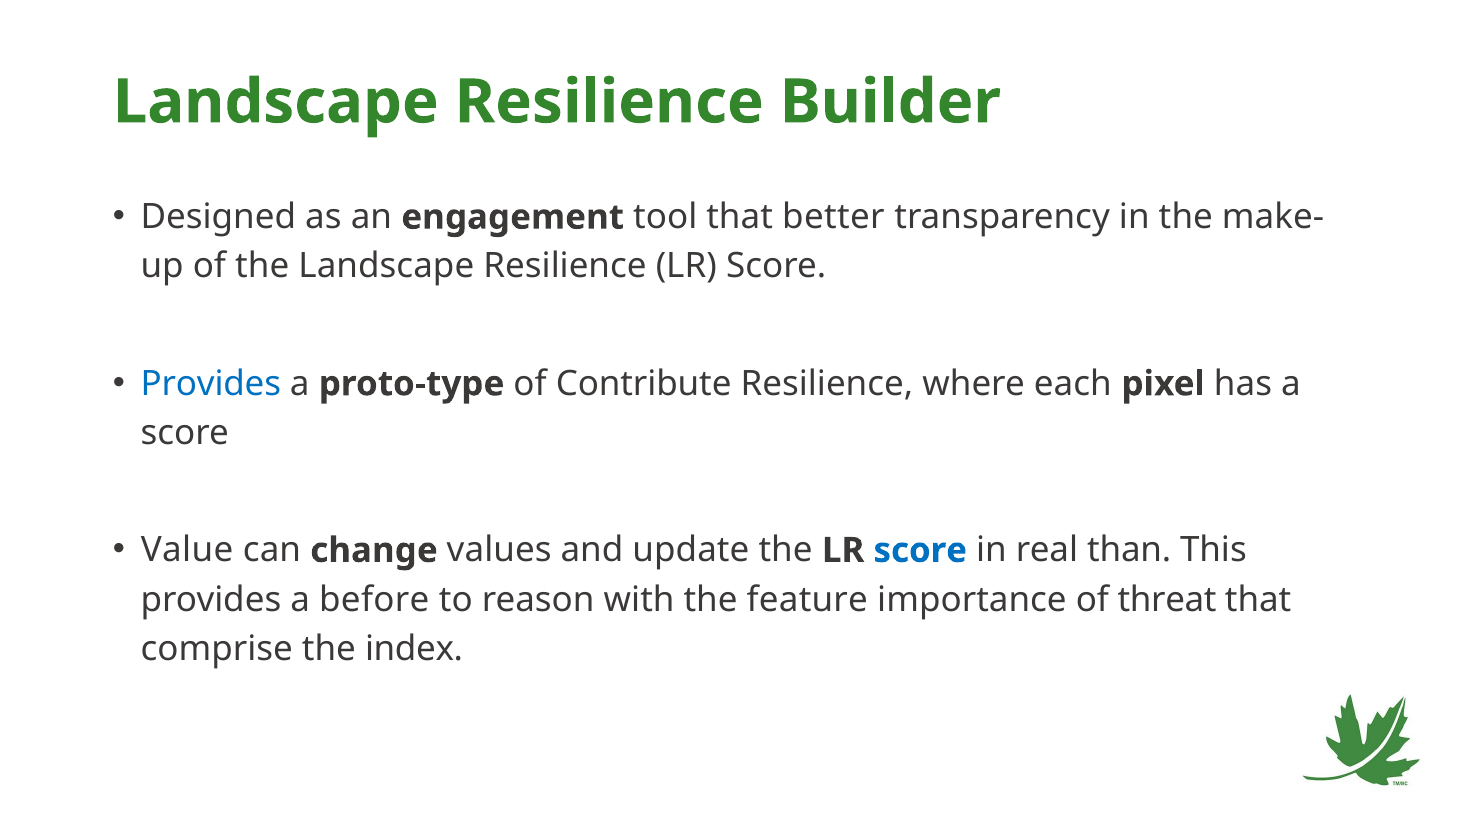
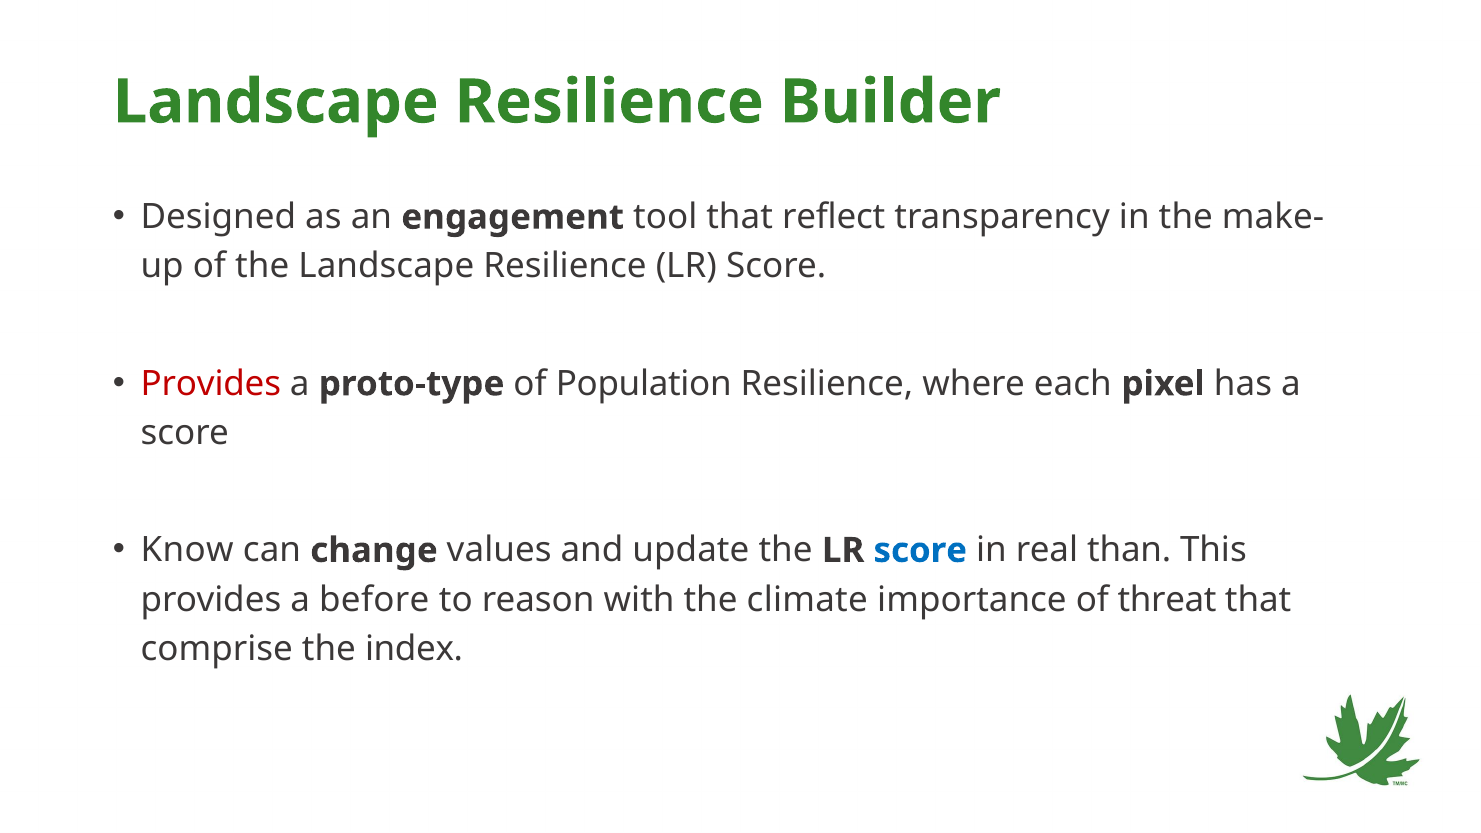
better: better -> reflect (834, 217)
Provides colour: blue -> red (211, 384)
Contribute: Contribute -> Population (644, 384)
Value: Value -> Know (187, 550)
feature: feature -> climate (807, 600)
